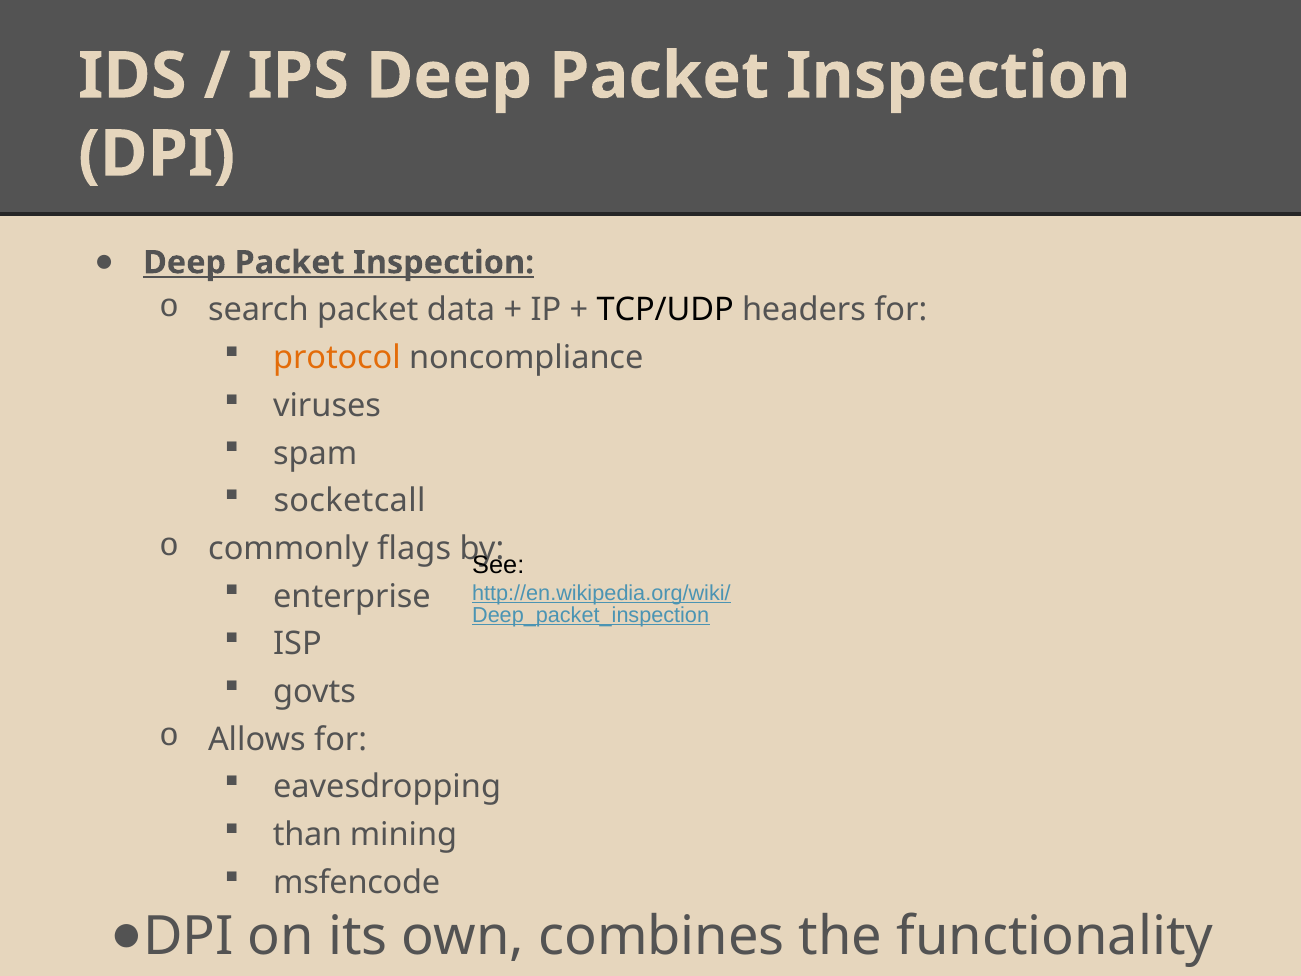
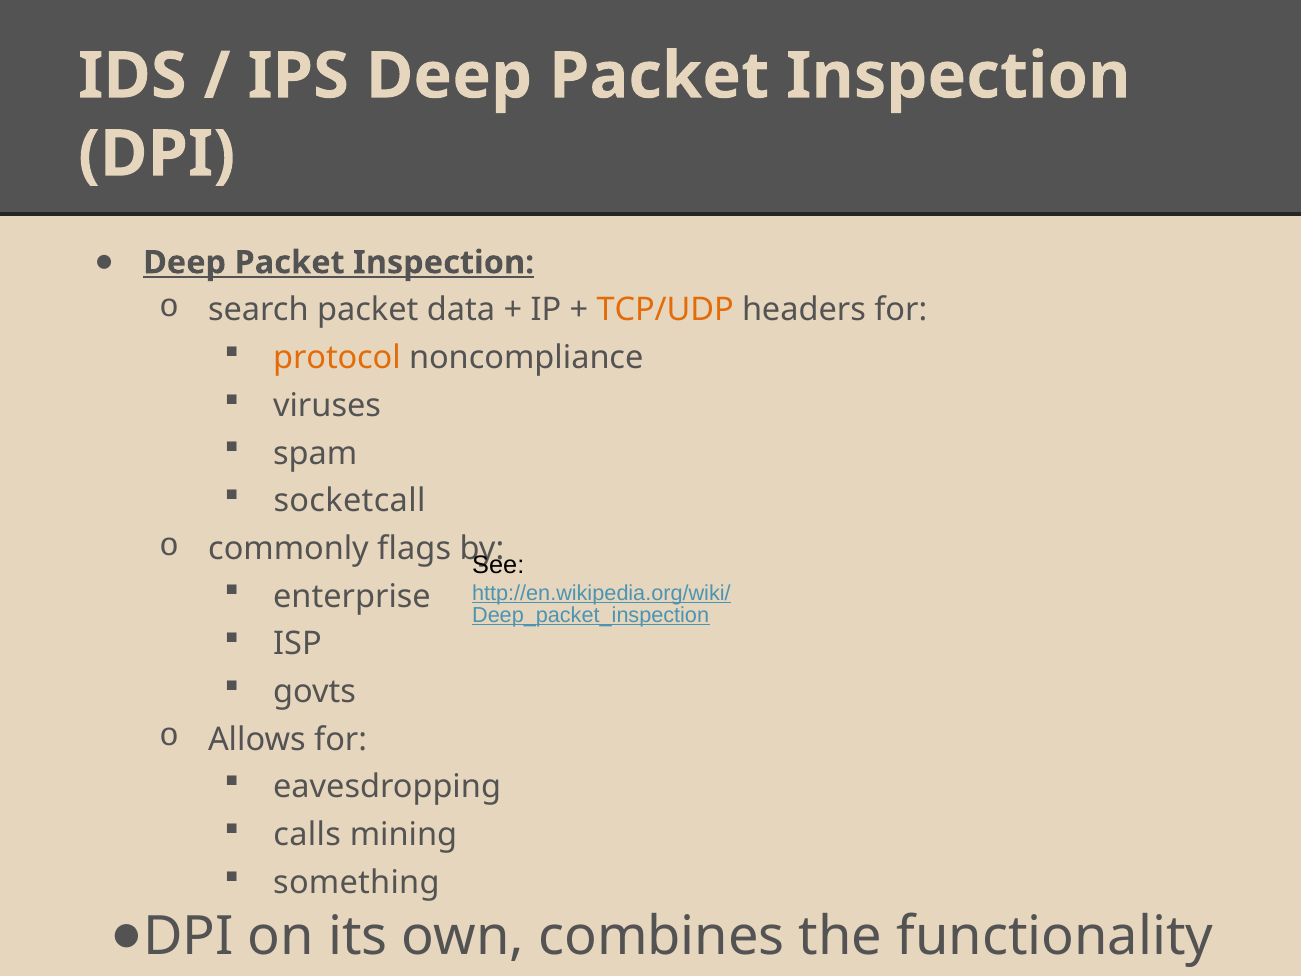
TCP/UDP colour: black -> orange (665, 310)
than: than -> calls (307, 835)
msfencode: msfencode -> something (356, 882)
